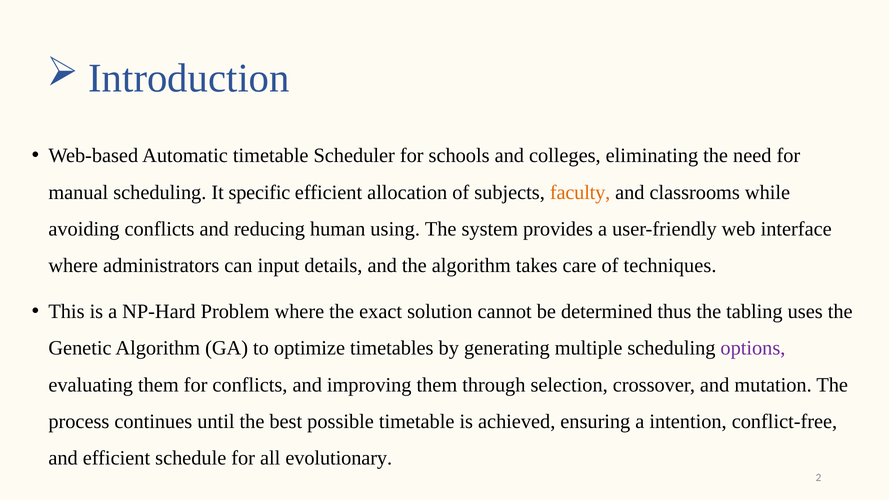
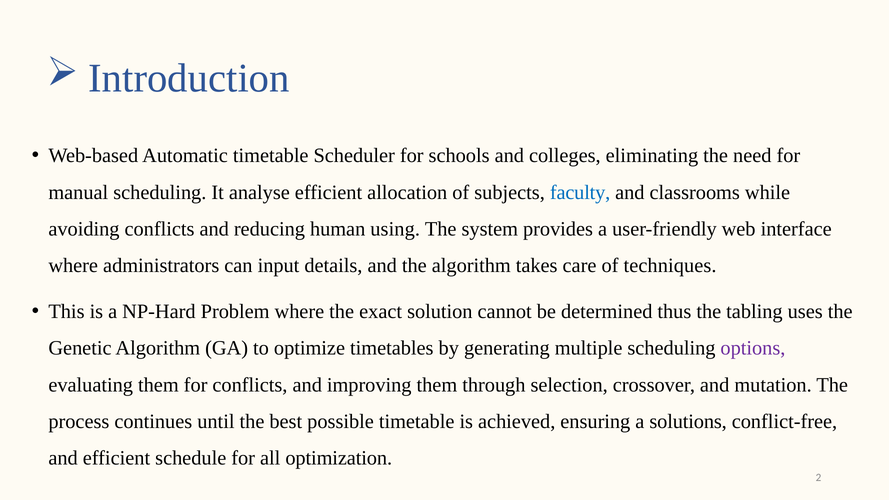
specific: specific -> analyse (259, 192)
faculty colour: orange -> blue (580, 192)
intention: intention -> solutions (688, 421)
evolutionary: evolutionary -> optimization (339, 458)
